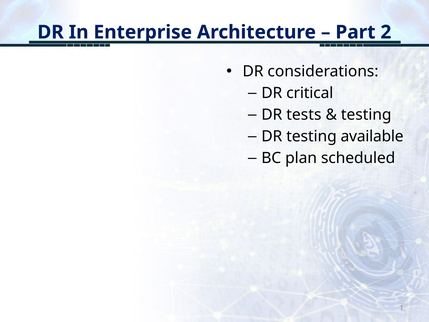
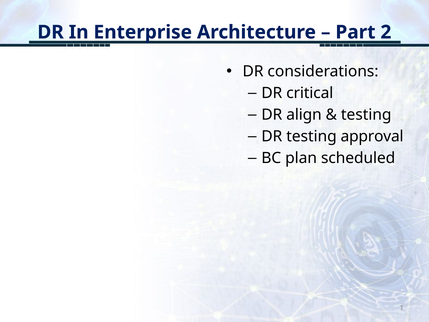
tests: tests -> align (304, 115)
available: available -> approval (372, 136)
